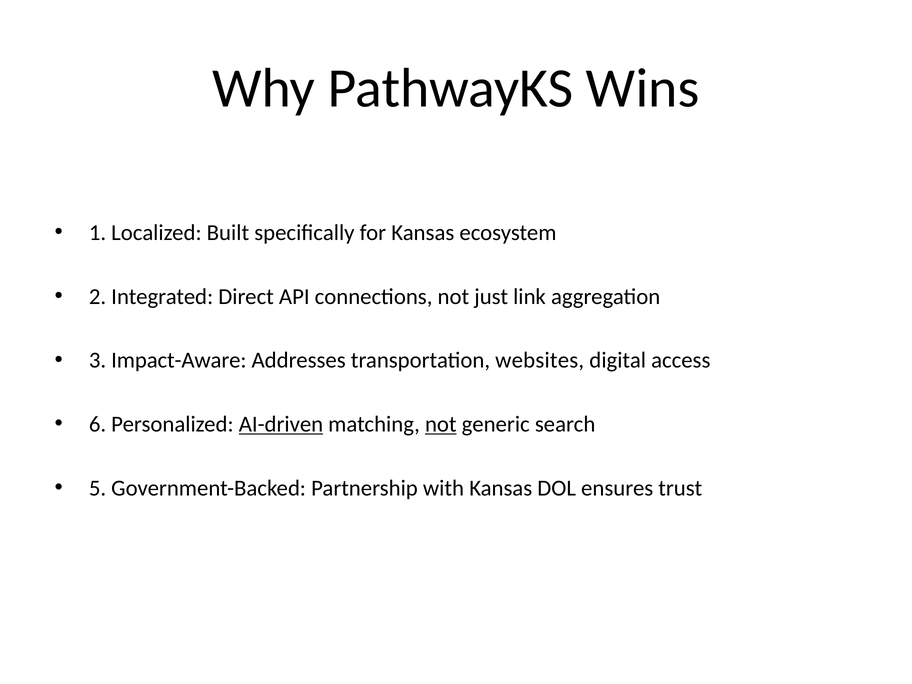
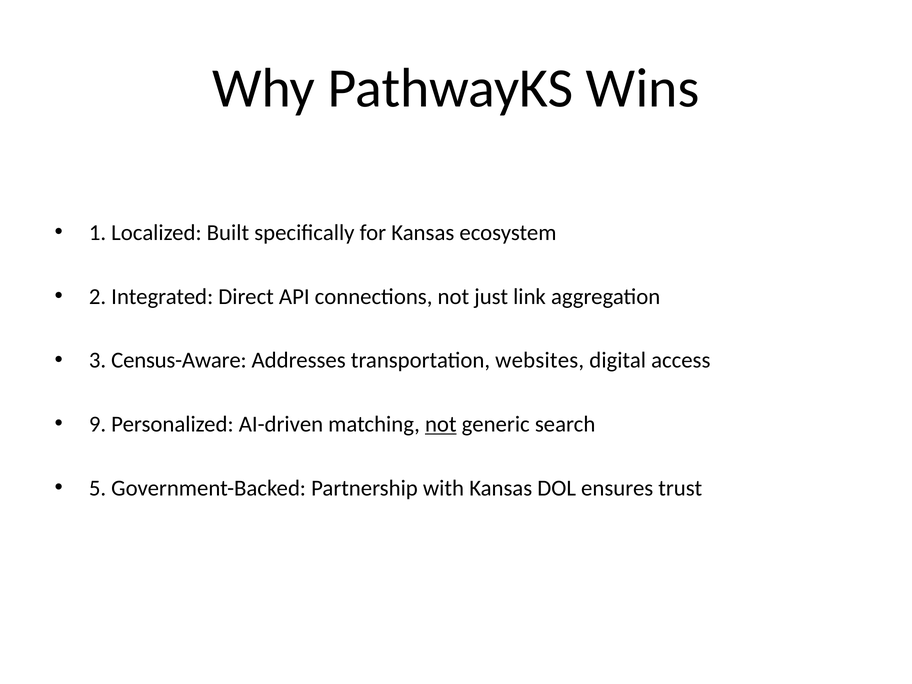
Impact-Aware: Impact-Aware -> Census-Aware (179, 360)
6: 6 -> 9 (98, 424)
AI-driven underline: present -> none (281, 424)
